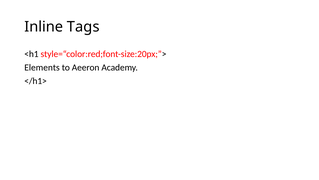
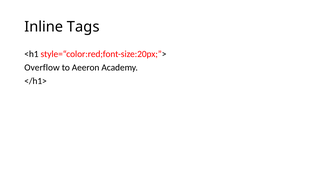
Elements: Elements -> Overflow (42, 67)
